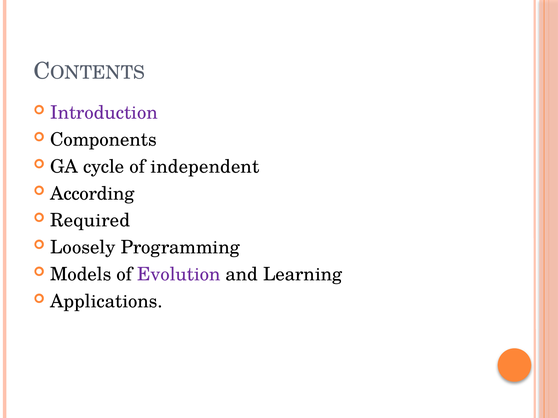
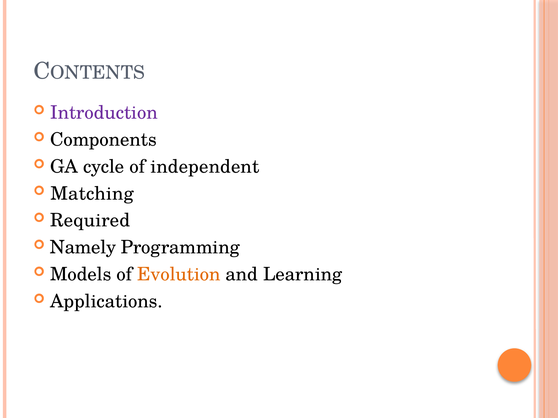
According: According -> Matching (92, 194)
Loosely: Loosely -> Namely (83, 248)
Evolution colour: purple -> orange (179, 275)
